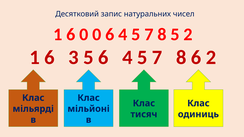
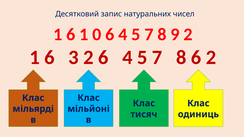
6 0: 0 -> 1 (84, 34)
8 5: 5 -> 9 (175, 34)
3 5: 5 -> 2 (88, 58)
